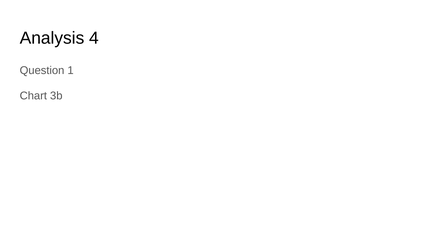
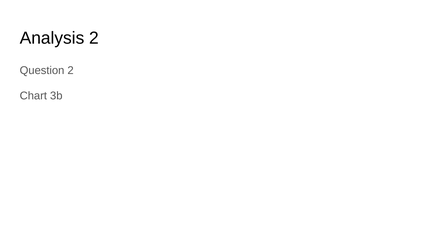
Analysis 4: 4 -> 2 (94, 38)
Question 1: 1 -> 2 (71, 70)
